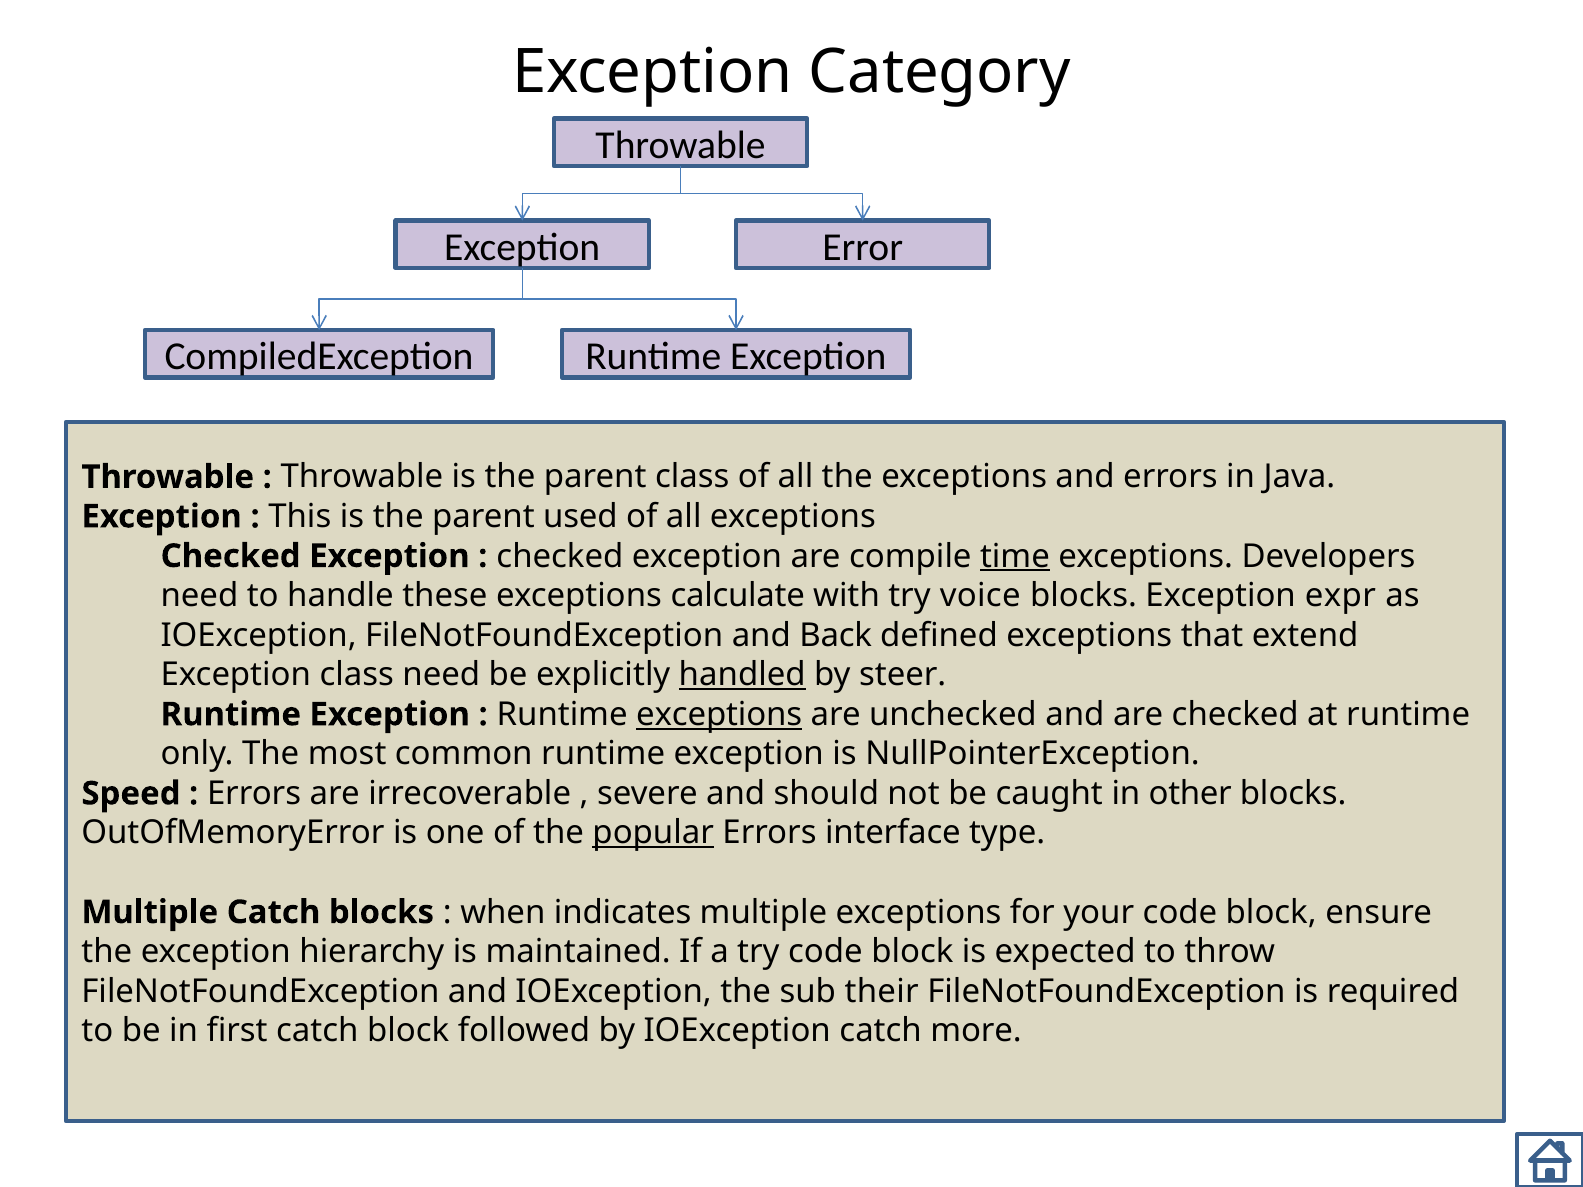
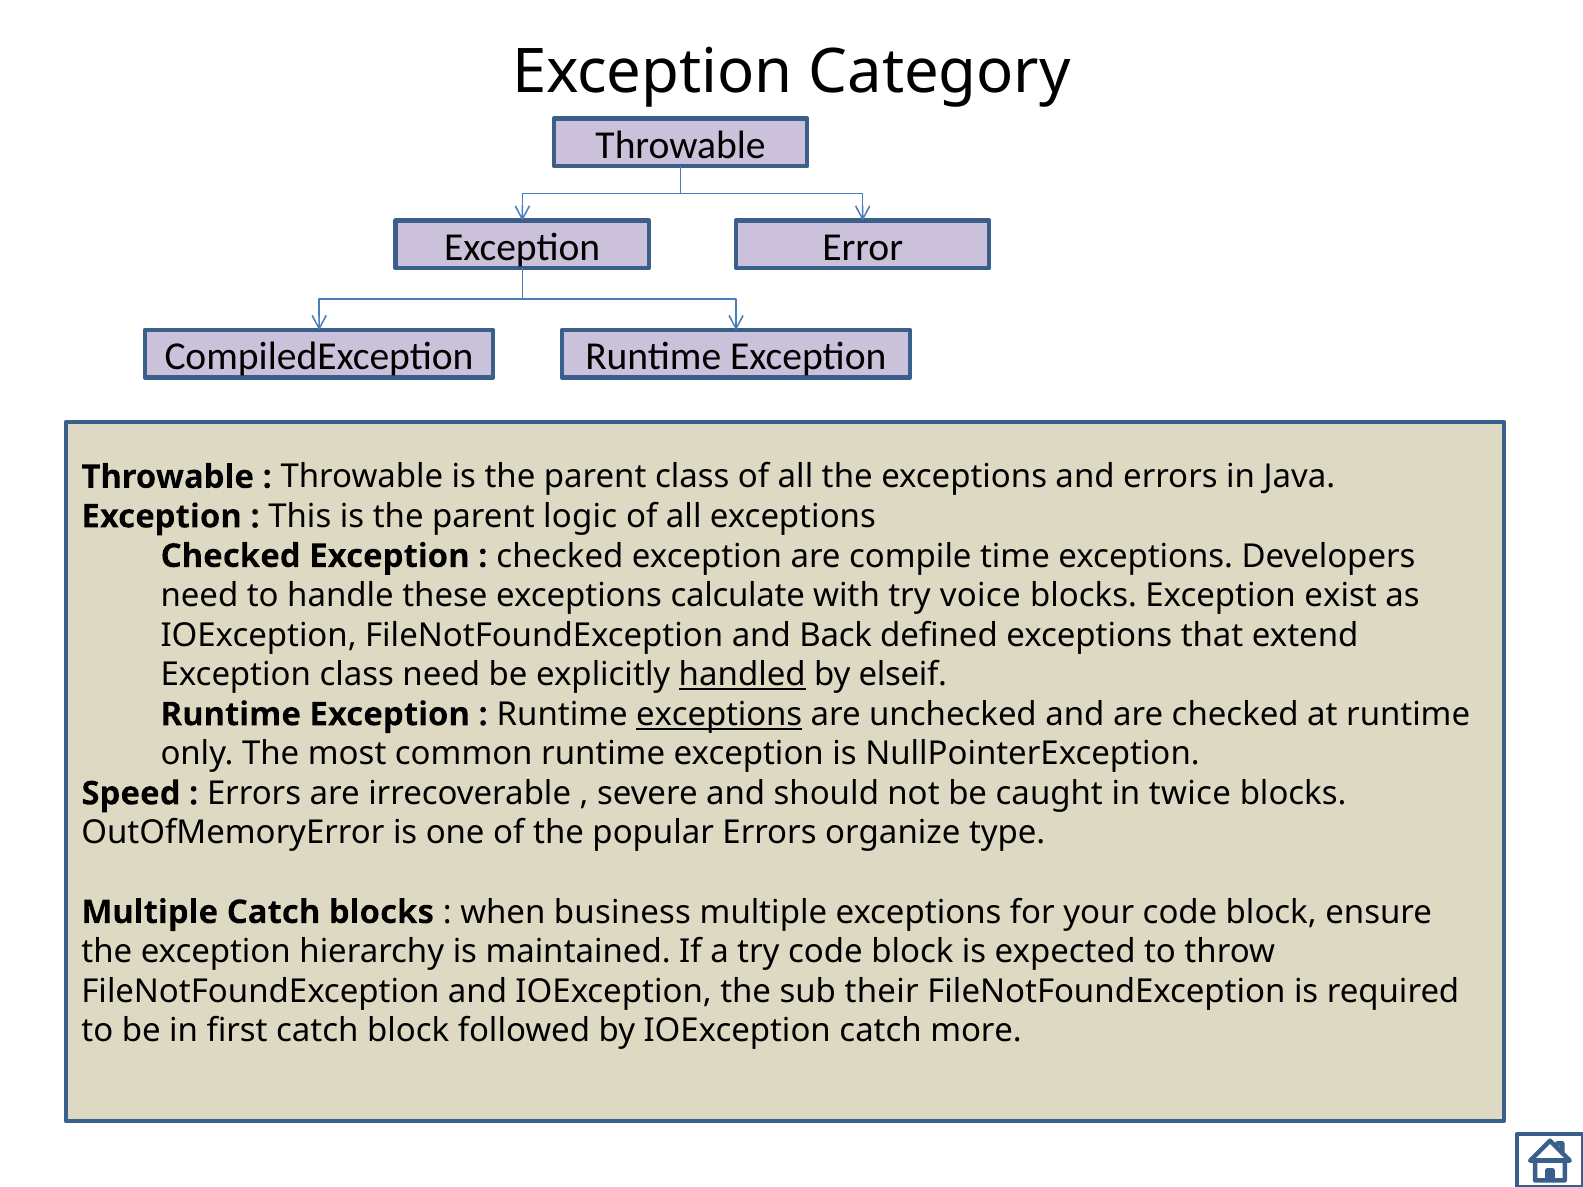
used: used -> logic (580, 517)
time underline: present -> none (1015, 556)
expr: expr -> exist (1341, 596)
steer: steer -> elseif (903, 675)
other: other -> twice (1190, 794)
popular underline: present -> none (653, 833)
interface: interface -> organize (893, 833)
indicates: indicates -> business (622, 912)
